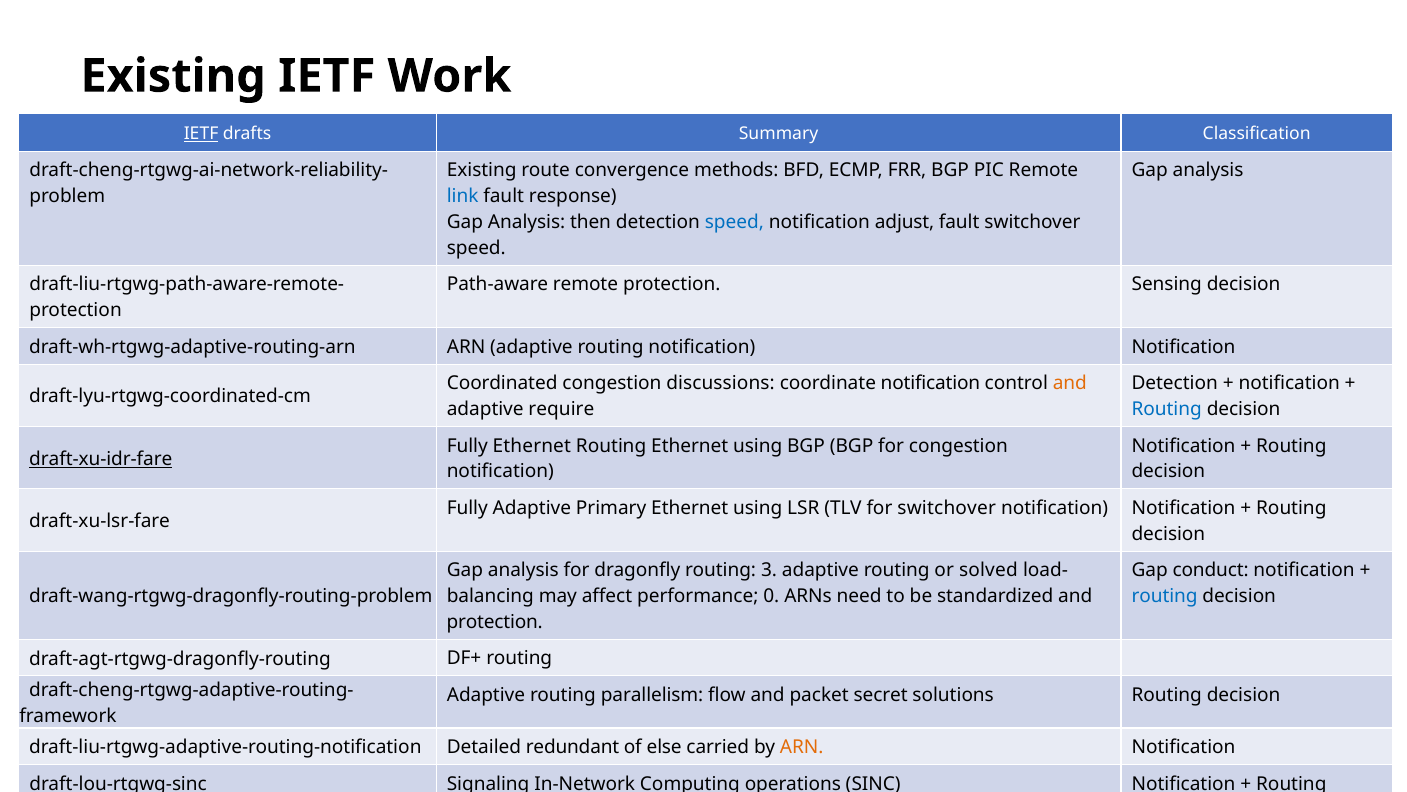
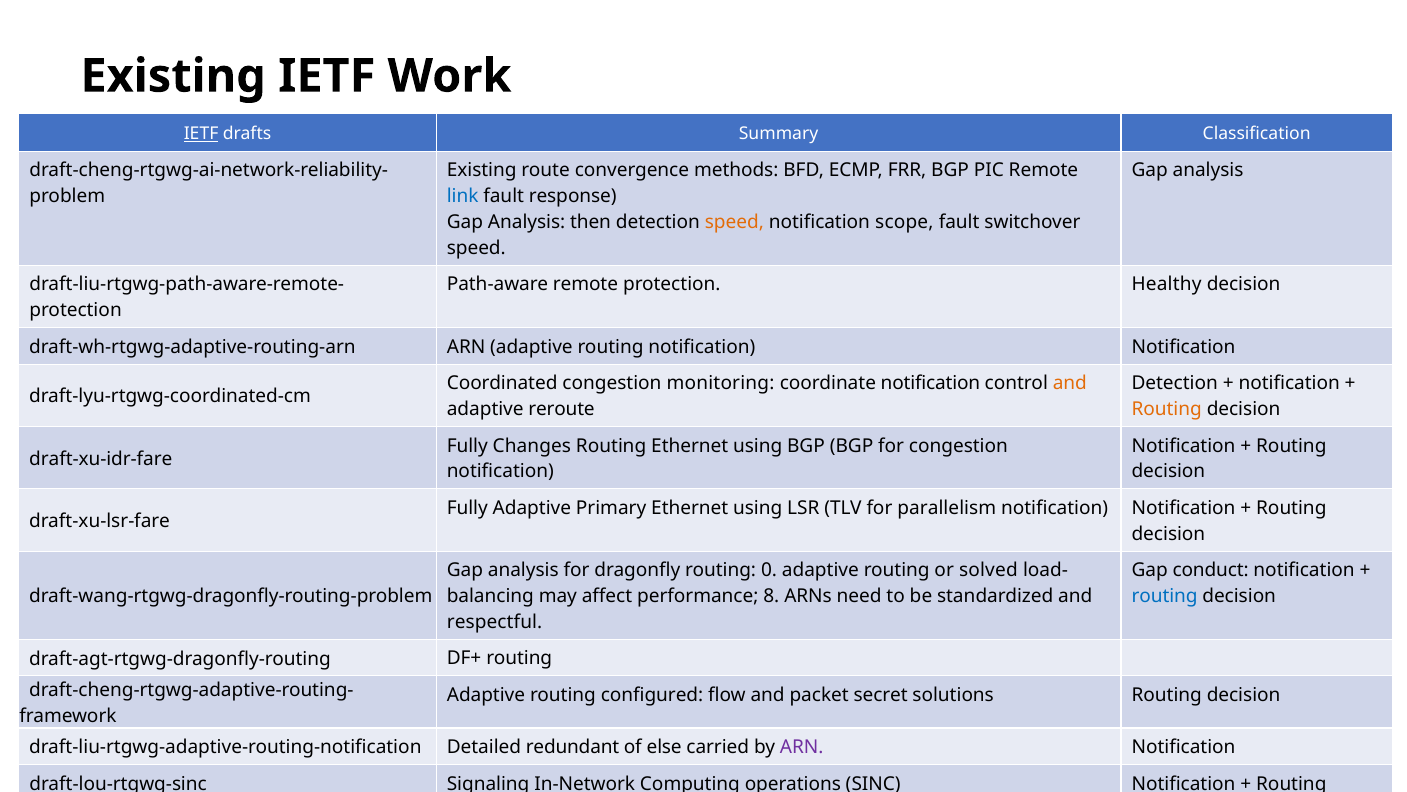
speed colour: blue -> orange (734, 222)
adjust: adjust -> scope (904, 222)
Sensing: Sensing -> Healthy (1167, 284)
discussions: discussions -> monitoring (721, 383)
require: require -> reroute (562, 409)
Routing colour: blue -> orange (1167, 409)
Fully Ethernet: Ethernet -> Changes (532, 445)
draft-xu-idr-fare underline: present -> none (101, 459)
for switchover: switchover -> parallelism (947, 508)
3: 3 -> 0 (769, 570)
0: 0 -> 8 (771, 596)
protection: protection -> respectful (495, 622)
parallelism: parallelism -> configured (652, 695)
ARN colour: orange -> purple (802, 747)
